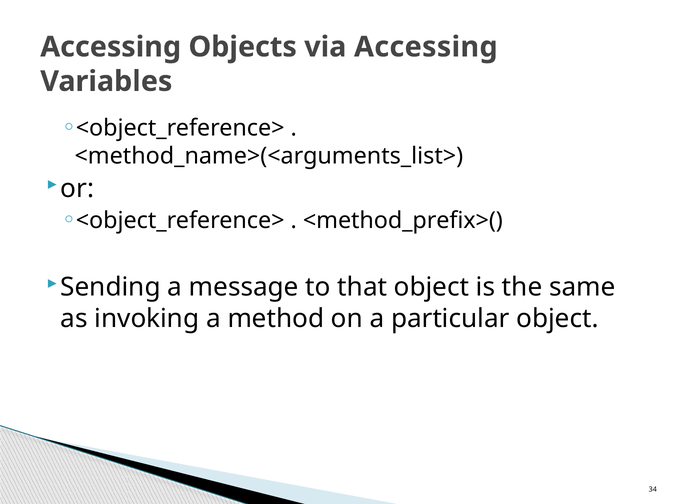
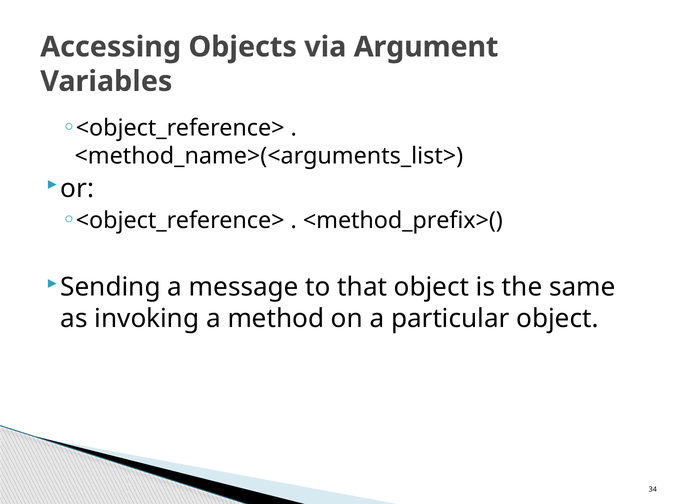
via Accessing: Accessing -> Argument (426, 47)
